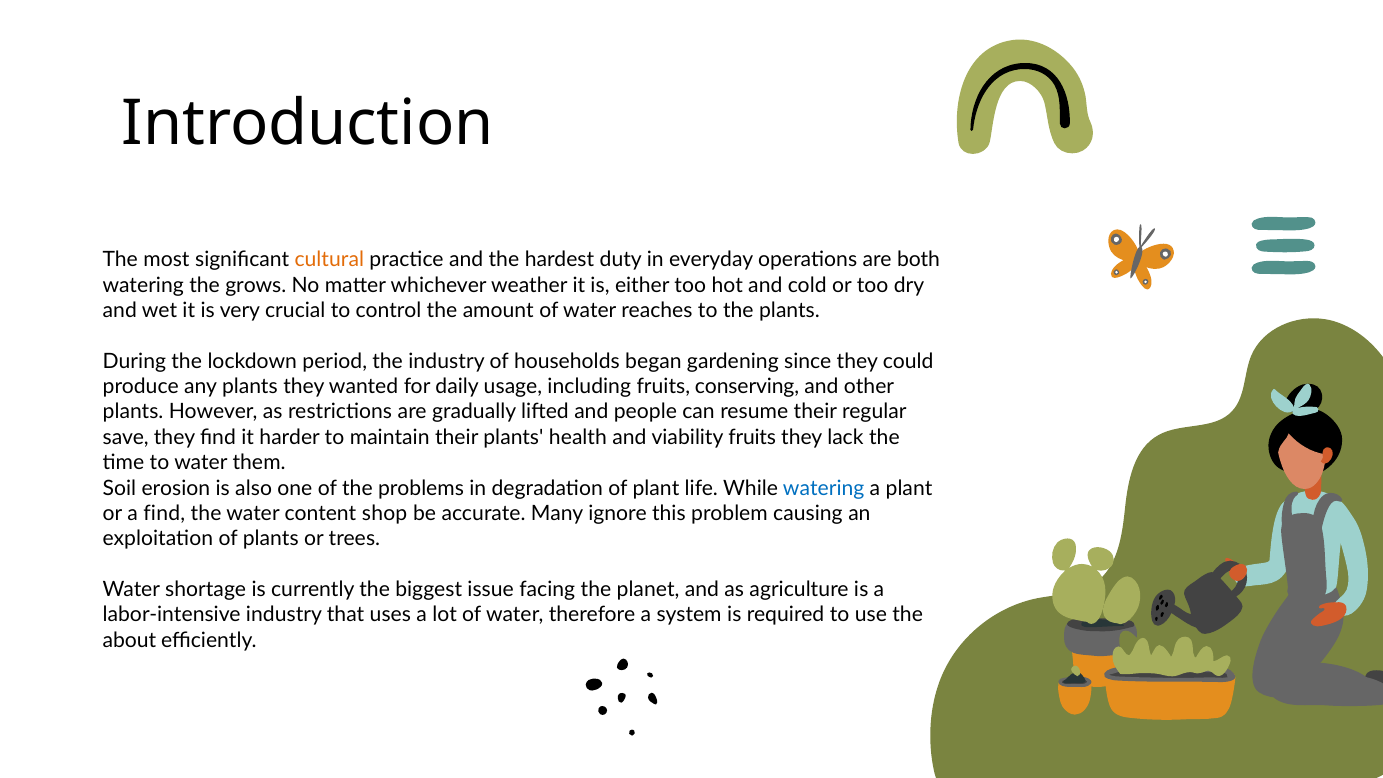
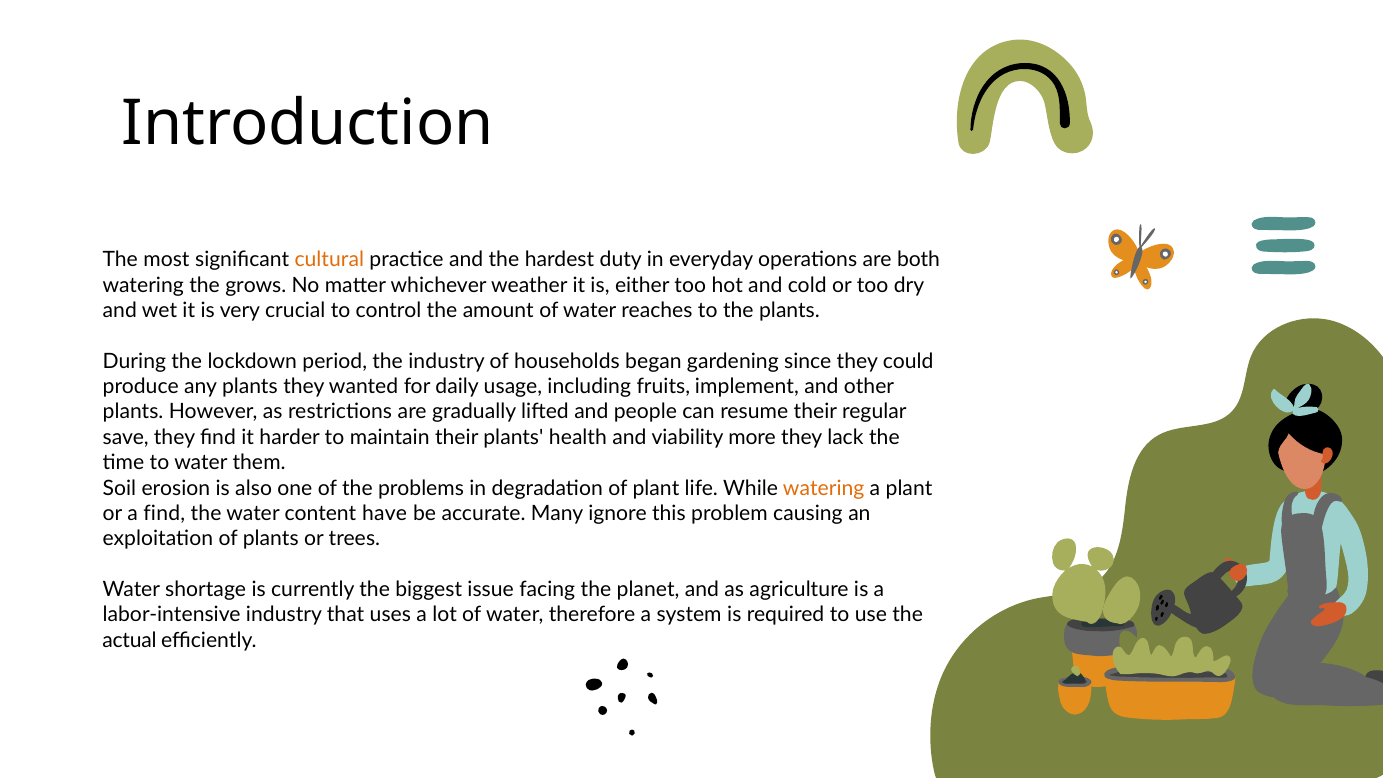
conserving: conserving -> implement (747, 387)
viability fruits: fruits -> more (752, 437)
watering colour: blue -> orange (824, 488)
shop: shop -> have (385, 513)
about: about -> actual (129, 640)
